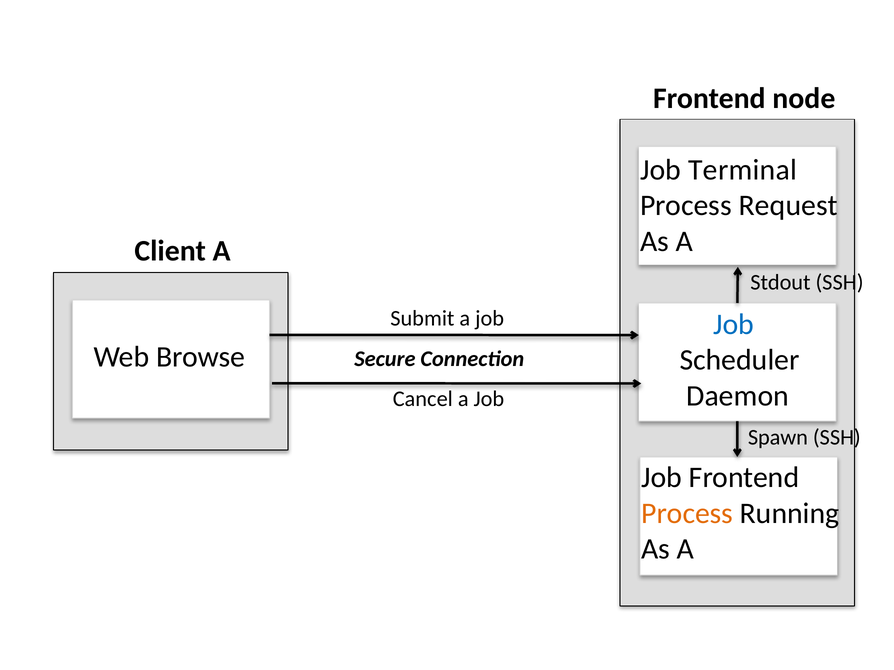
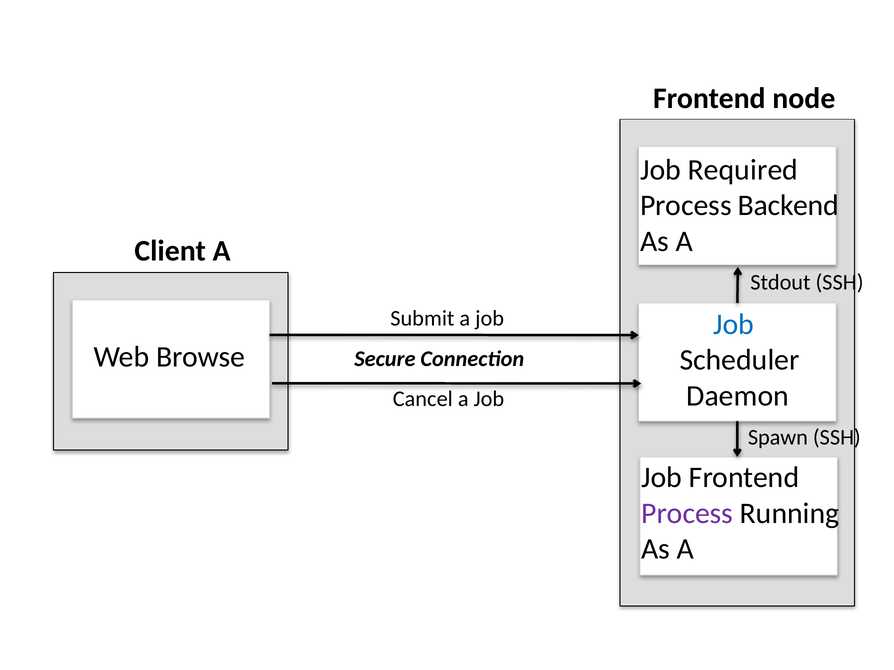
Terminal: Terminal -> Required (743, 170)
Request: Request -> Backend (788, 206)
Process colour: orange -> purple (687, 514)
